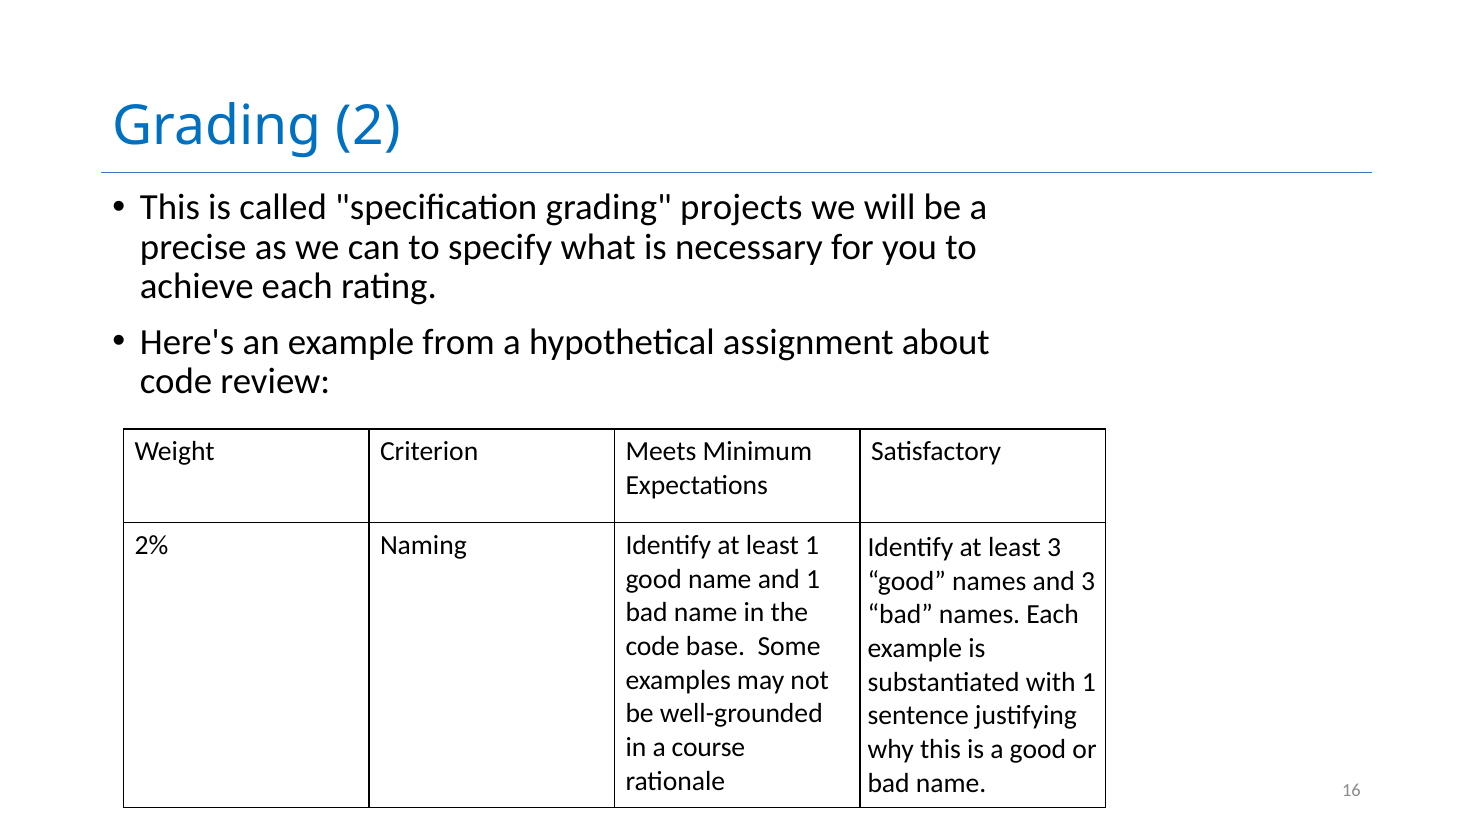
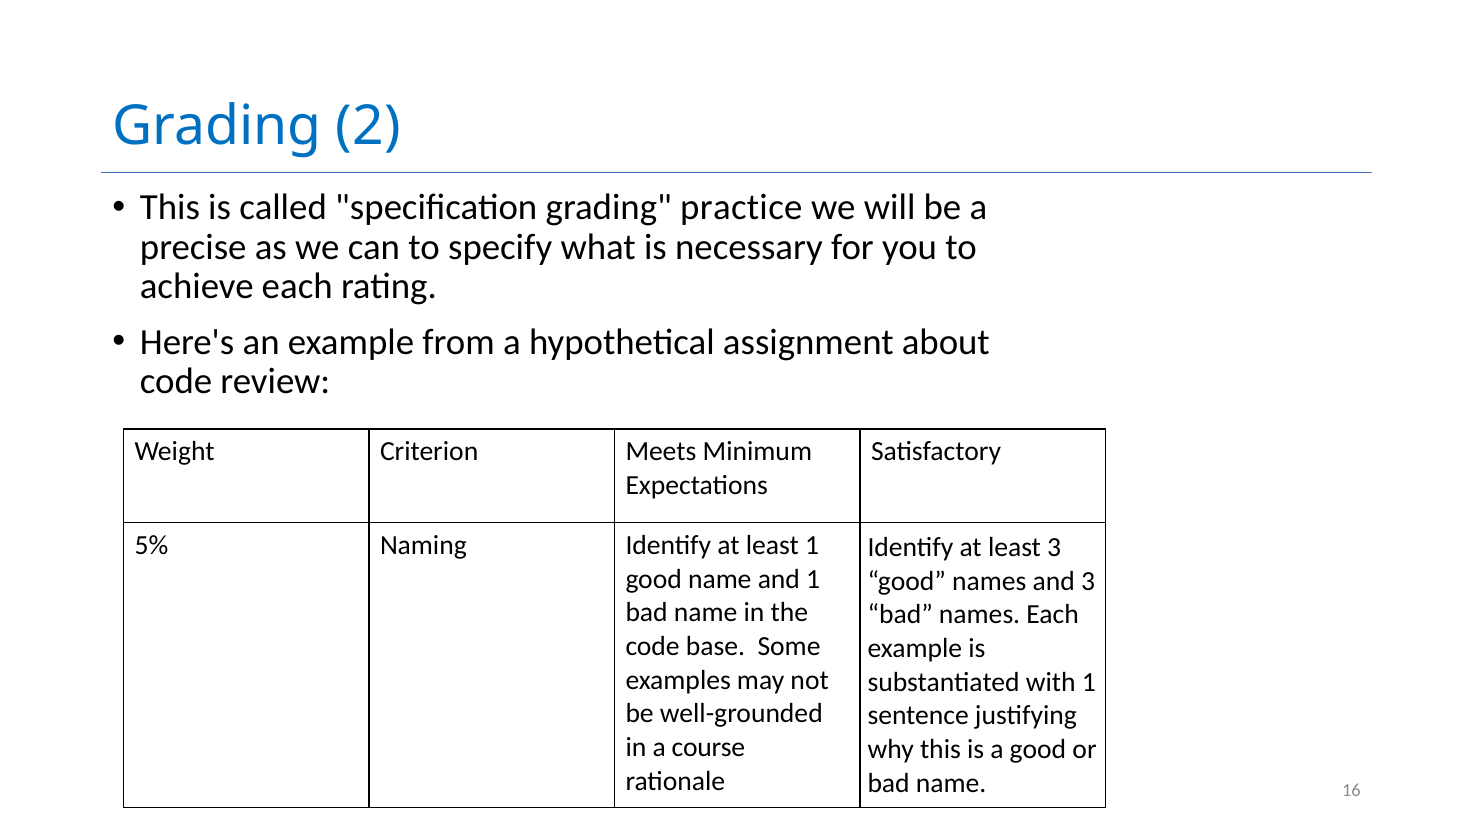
projects: projects -> practice (741, 208)
2%: 2% -> 5% (151, 546)
